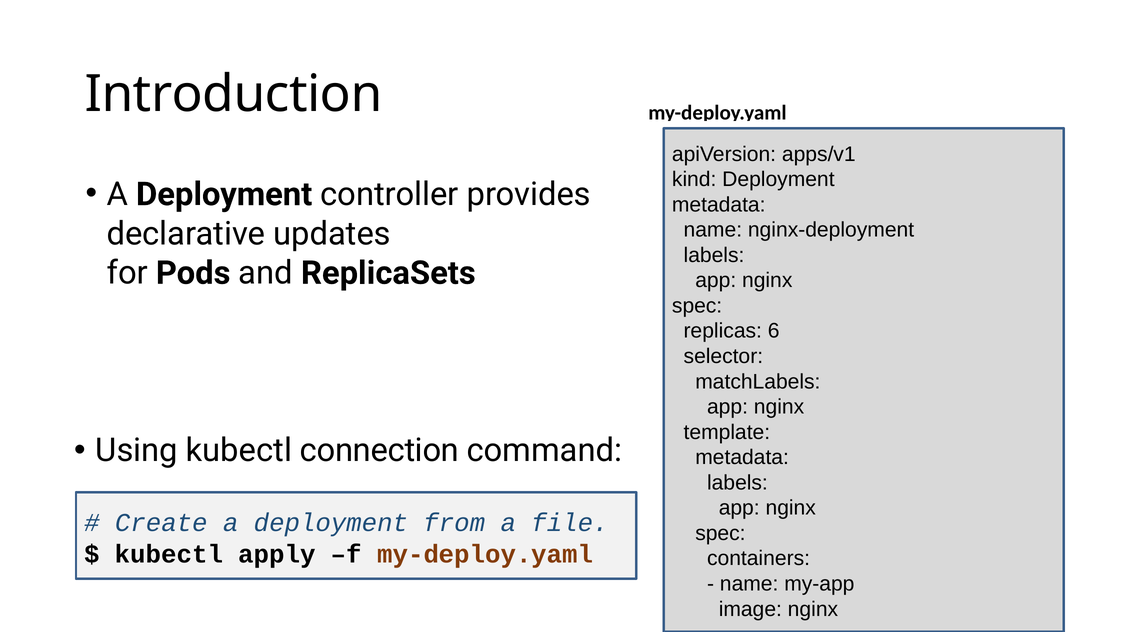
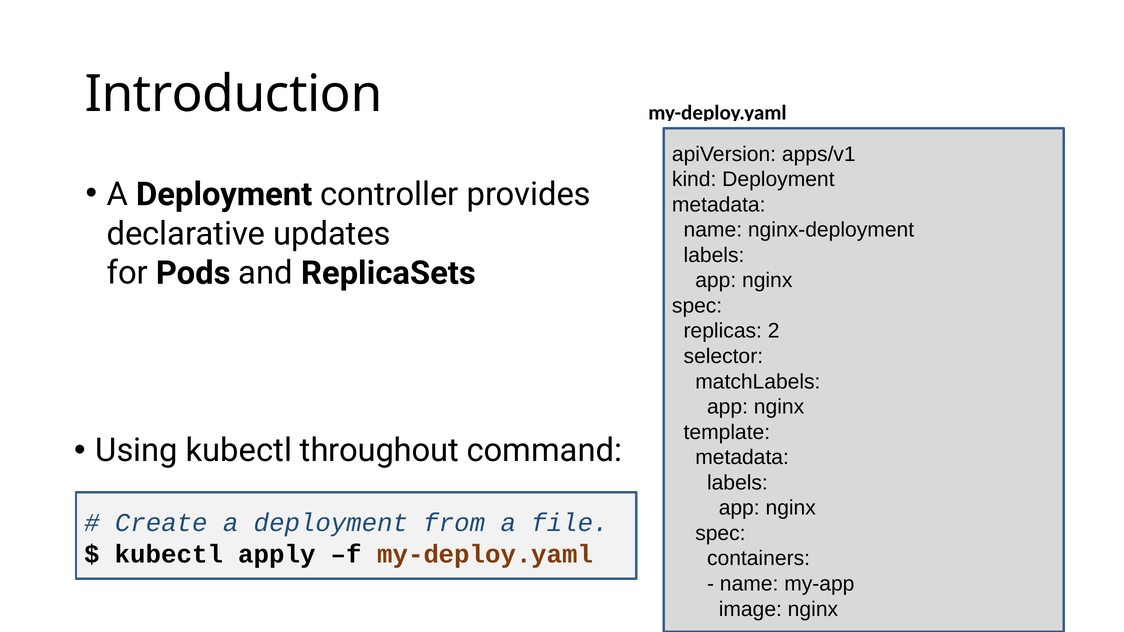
6: 6 -> 2 (774, 331)
connection: connection -> throughout (379, 451)
